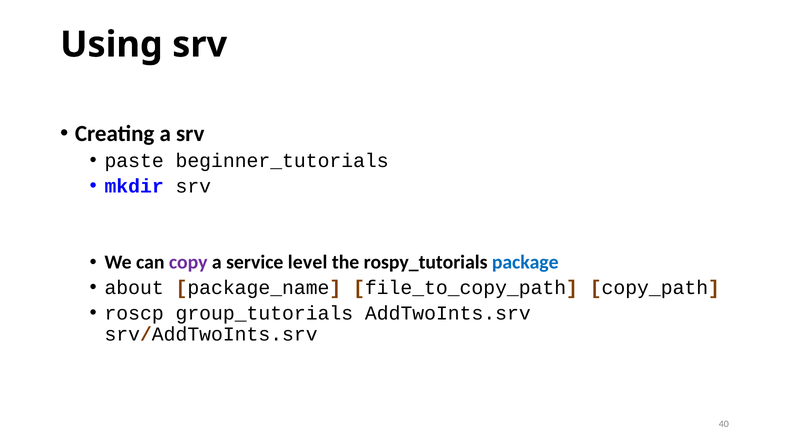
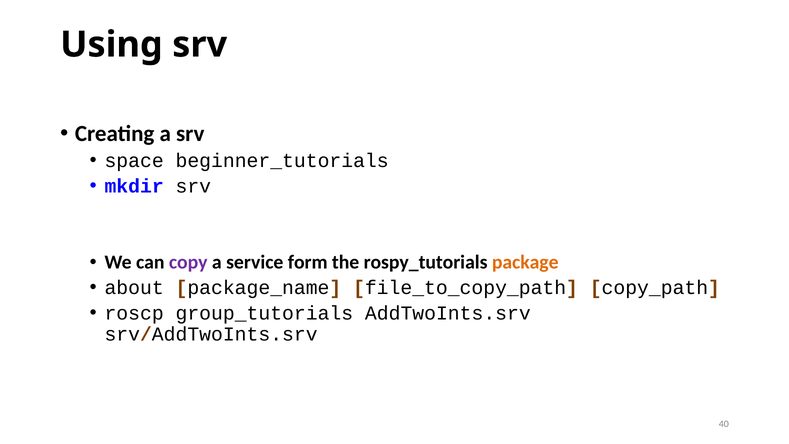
paste: paste -> space (134, 161)
level: level -> form (308, 262)
package colour: blue -> orange (525, 262)
